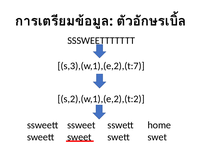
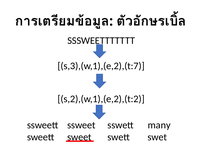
home: home -> many (159, 125)
